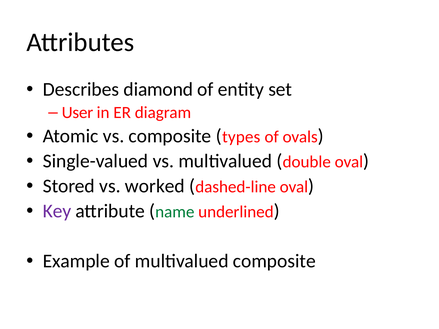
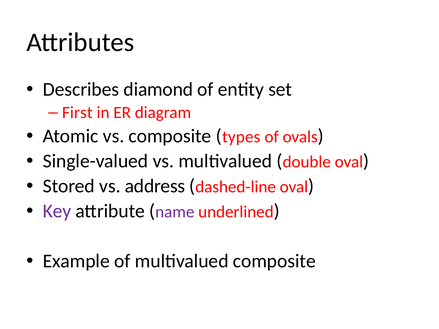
User: User -> First (77, 113)
worked: worked -> address (155, 186)
name colour: green -> purple (175, 212)
